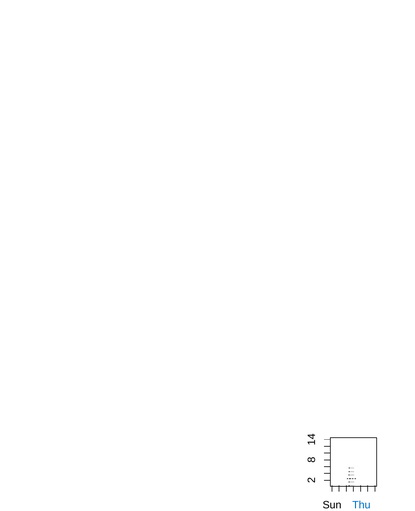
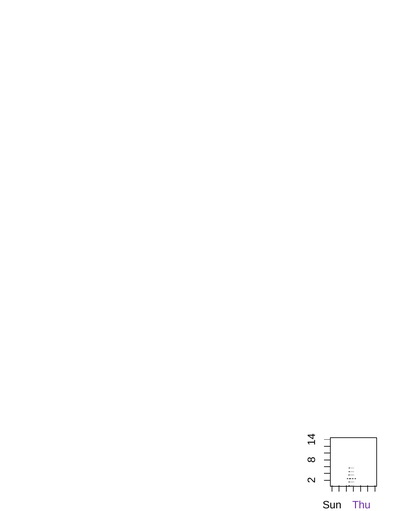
Thu colour: blue -> purple (361, 505)
